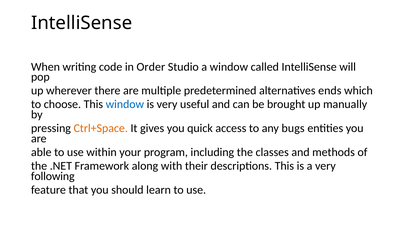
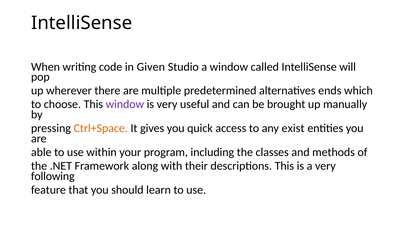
Order: Order -> Given (151, 67)
window colour: blue -> purple (125, 104)
bugs: bugs -> exist (293, 128)
